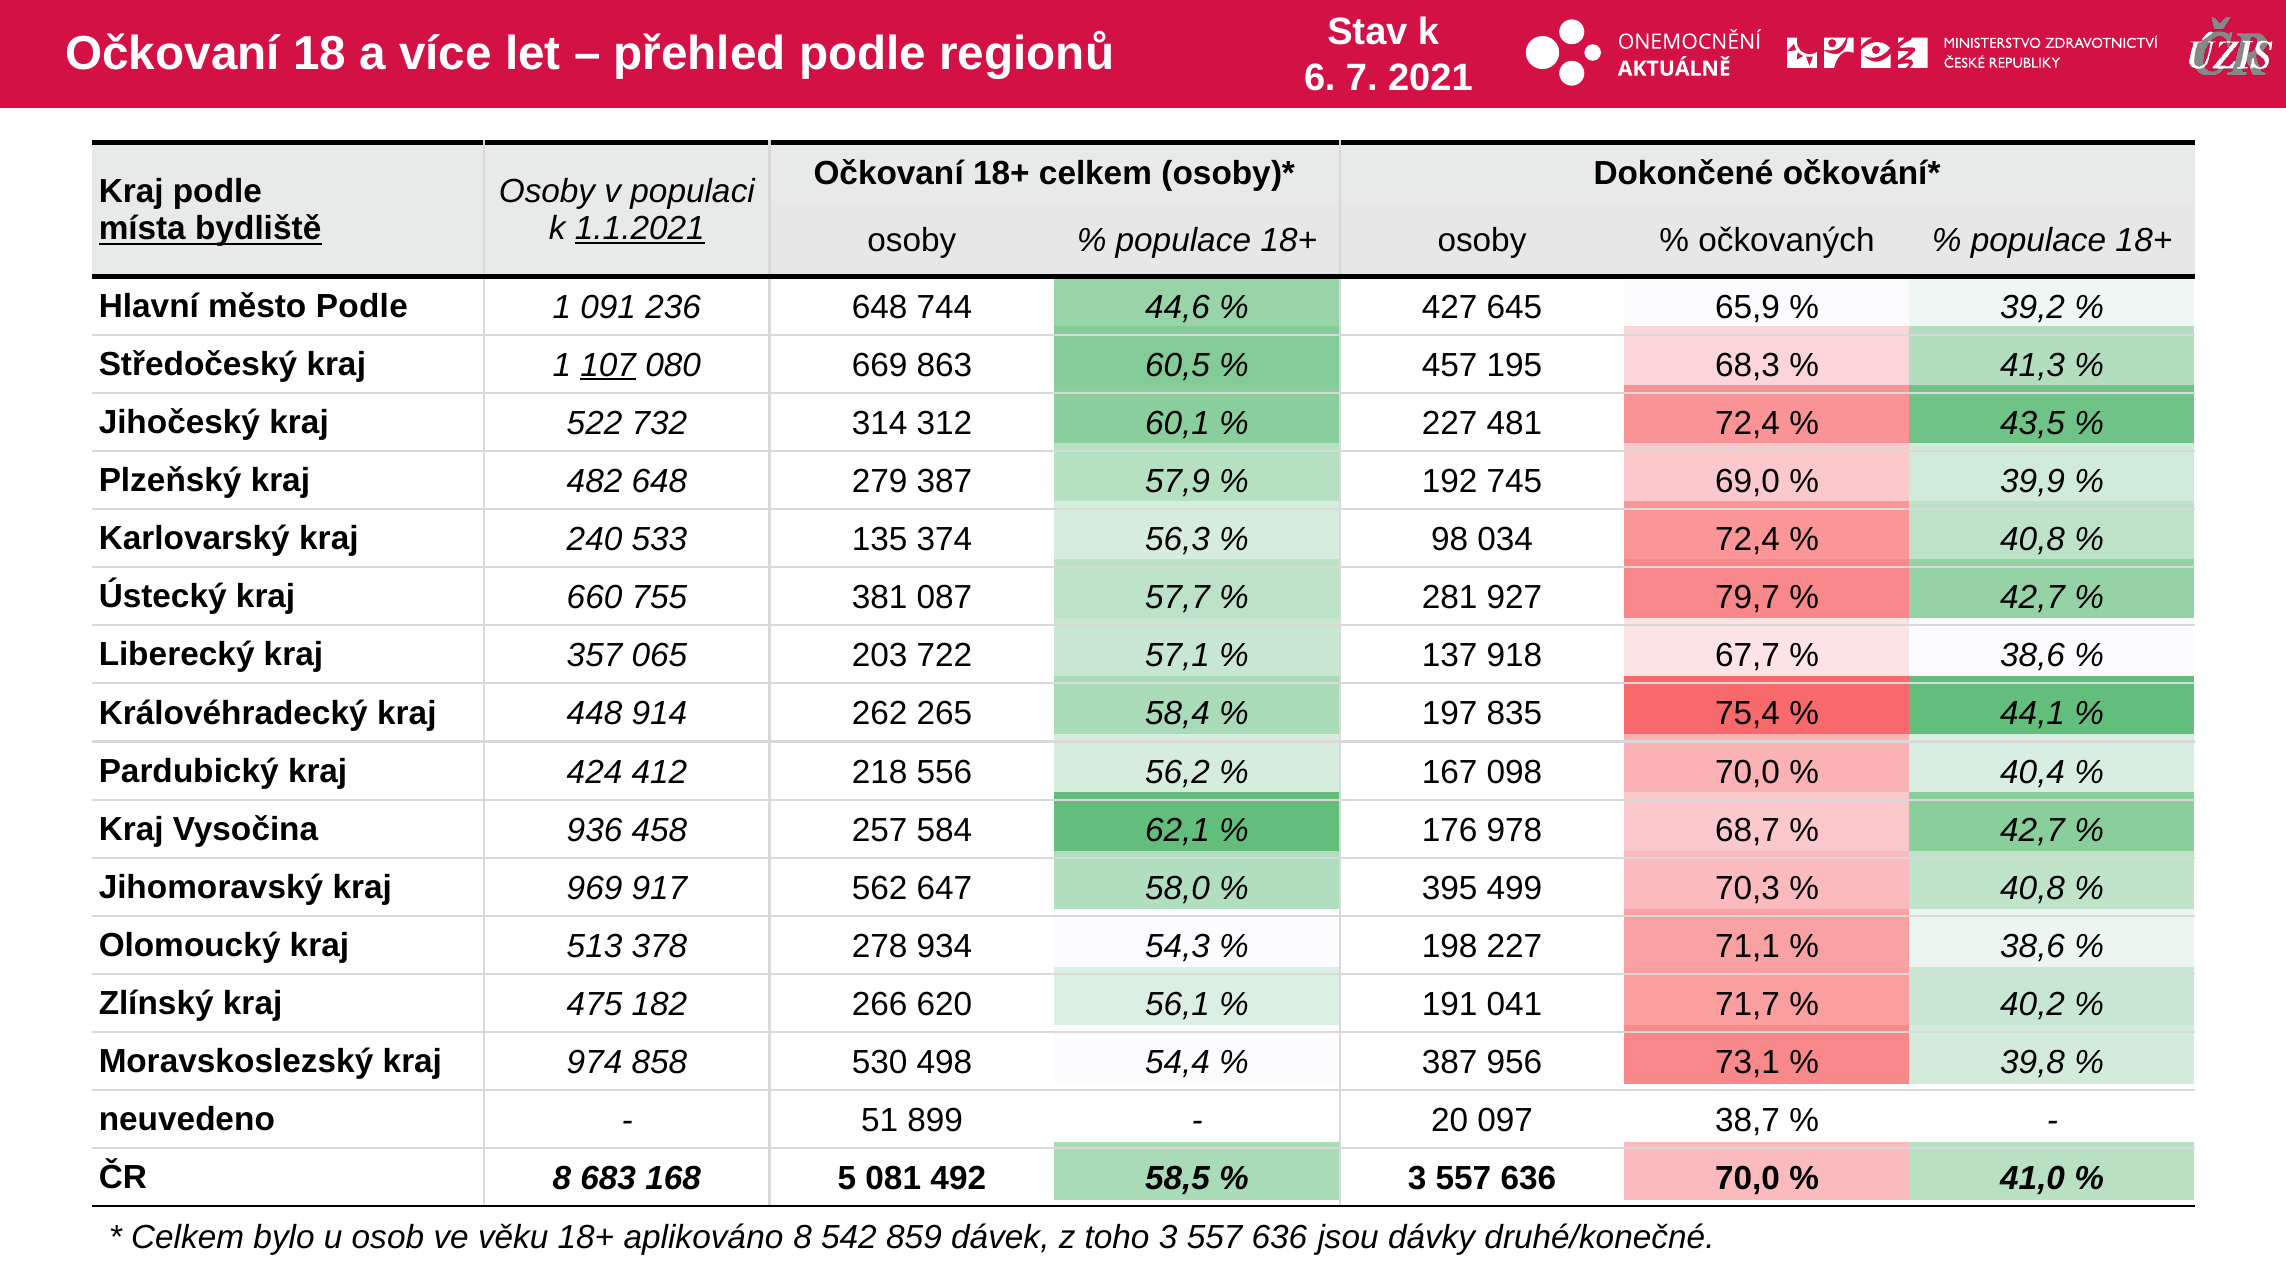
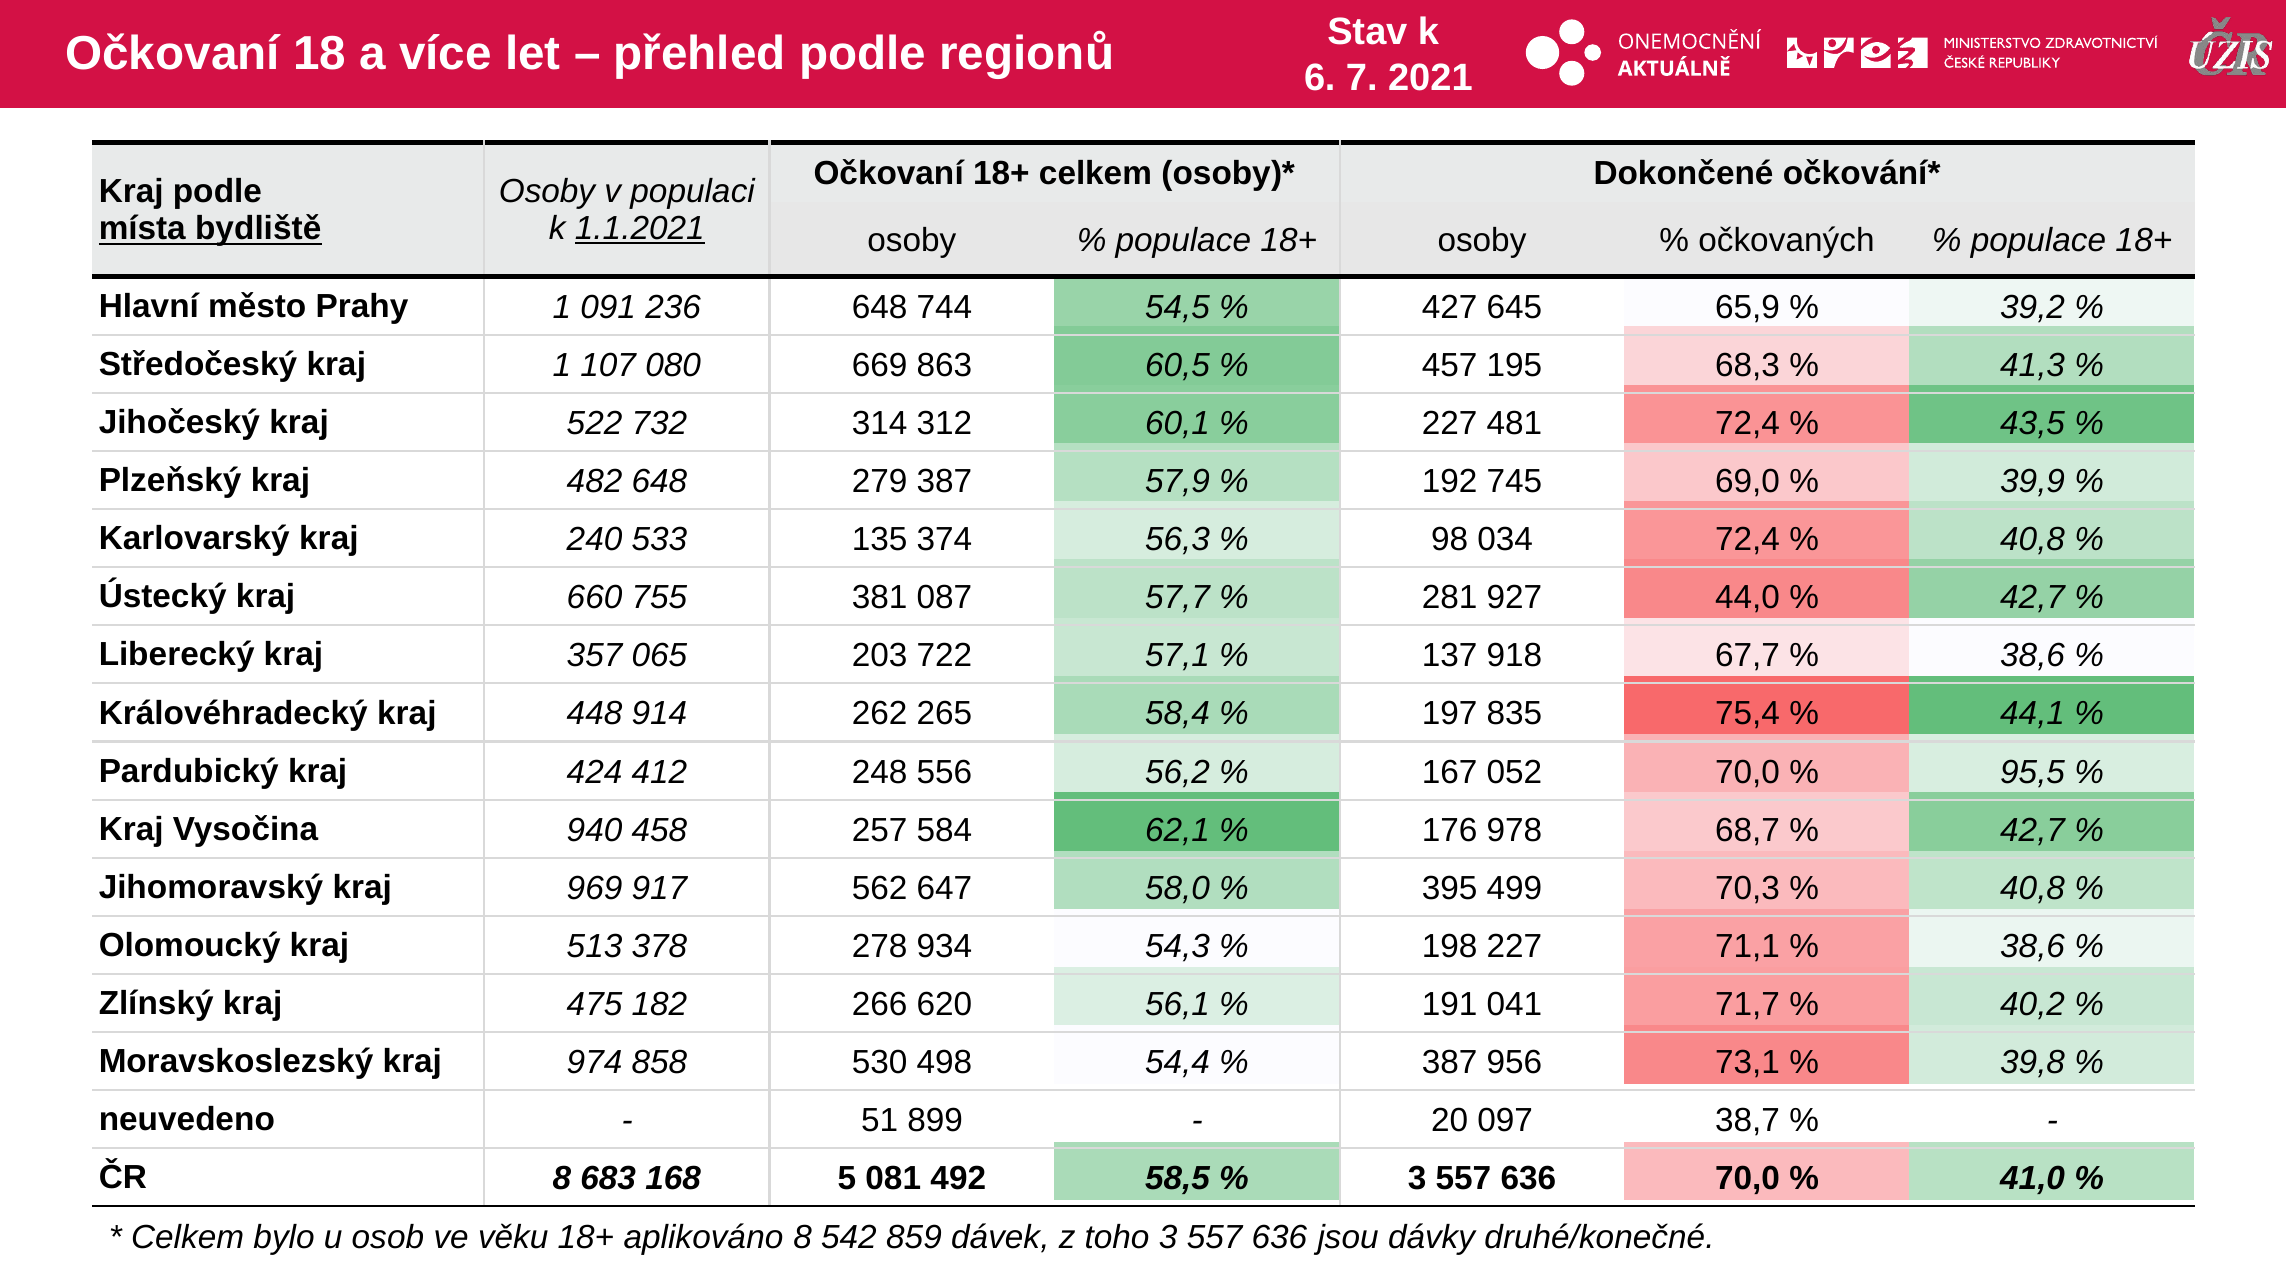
město Podle: Podle -> Prahy (362, 306)
44,6: 44,6 -> 54,5 (1177, 307)
107 underline: present -> none (608, 365)
79,7: 79,7 -> 44,0 (1748, 598)
218: 218 -> 248 (880, 772)
098: 098 -> 052 (1514, 772)
40,4: 40,4 -> 95,5 (2033, 772)
936: 936 -> 940 (595, 830)
